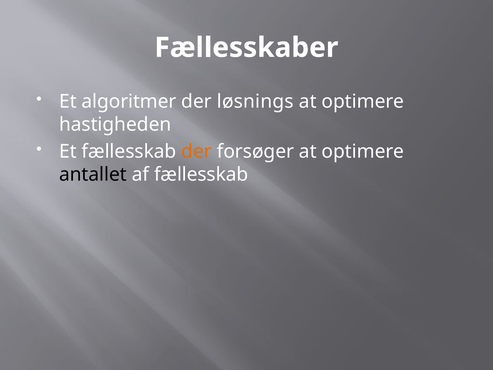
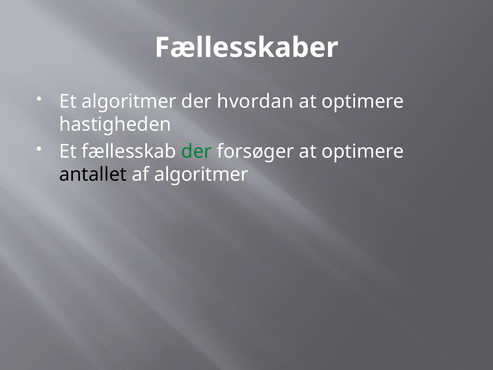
løsnings: løsnings -> hvordan (255, 102)
der colour: orange -> green (197, 151)
af fællesskab: fællesskab -> algoritmer (201, 174)
